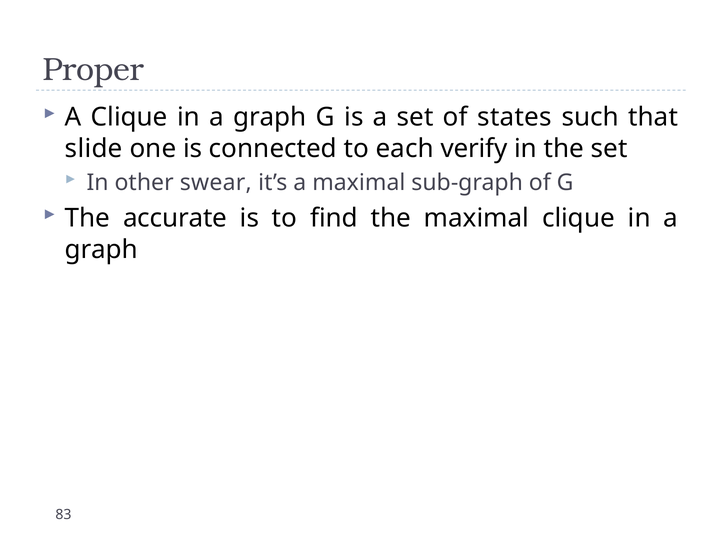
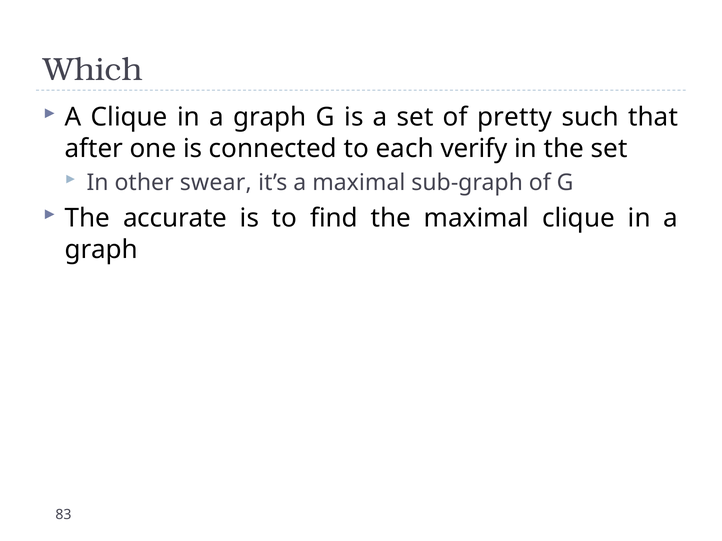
Proper: Proper -> Which (93, 70)
states: states -> pretty (515, 117)
slide: slide -> after (94, 149)
